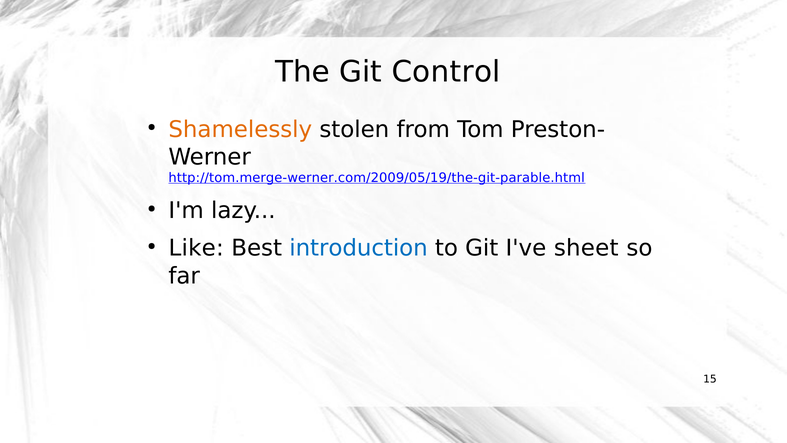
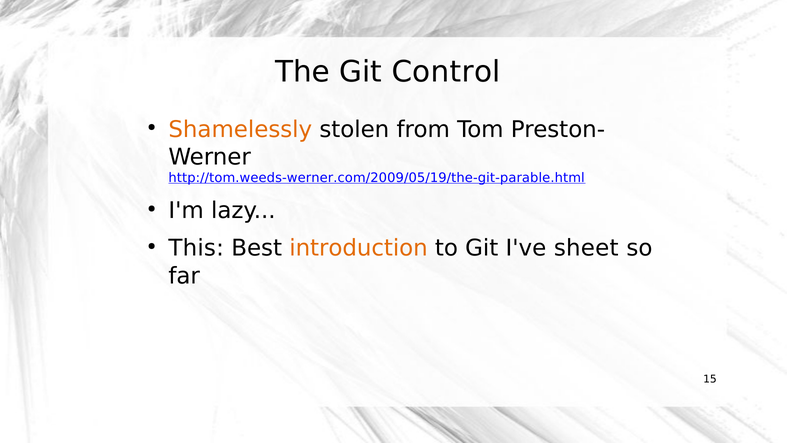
http://tom.merge-werner.com/2009/05/19/the-git-parable.html: http://tom.merge-werner.com/2009/05/19/the-git-parable.html -> http://tom.weeds-werner.com/2009/05/19/the-git-parable.html (377, 178)
Like: Like -> This (196, 248)
introduction colour: blue -> orange (359, 248)
